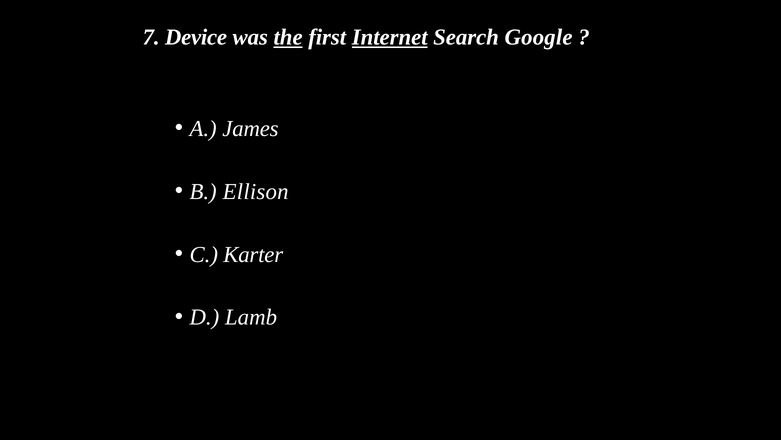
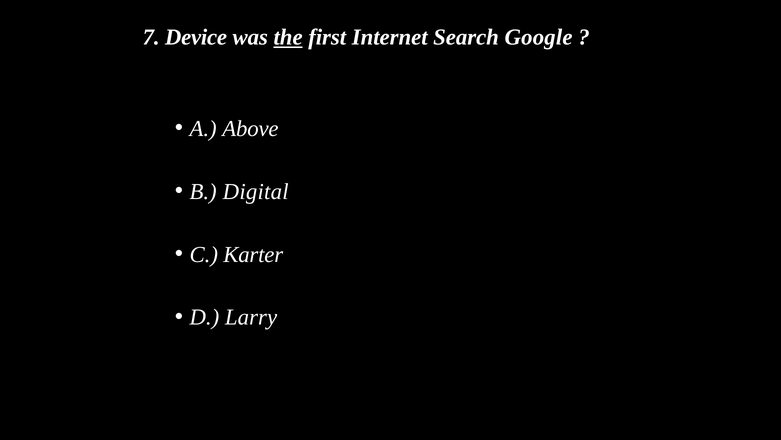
Internet underline: present -> none (390, 37)
James: James -> Above (250, 128)
Ellison: Ellison -> Digital (256, 191)
Lamb: Lamb -> Larry (251, 317)
